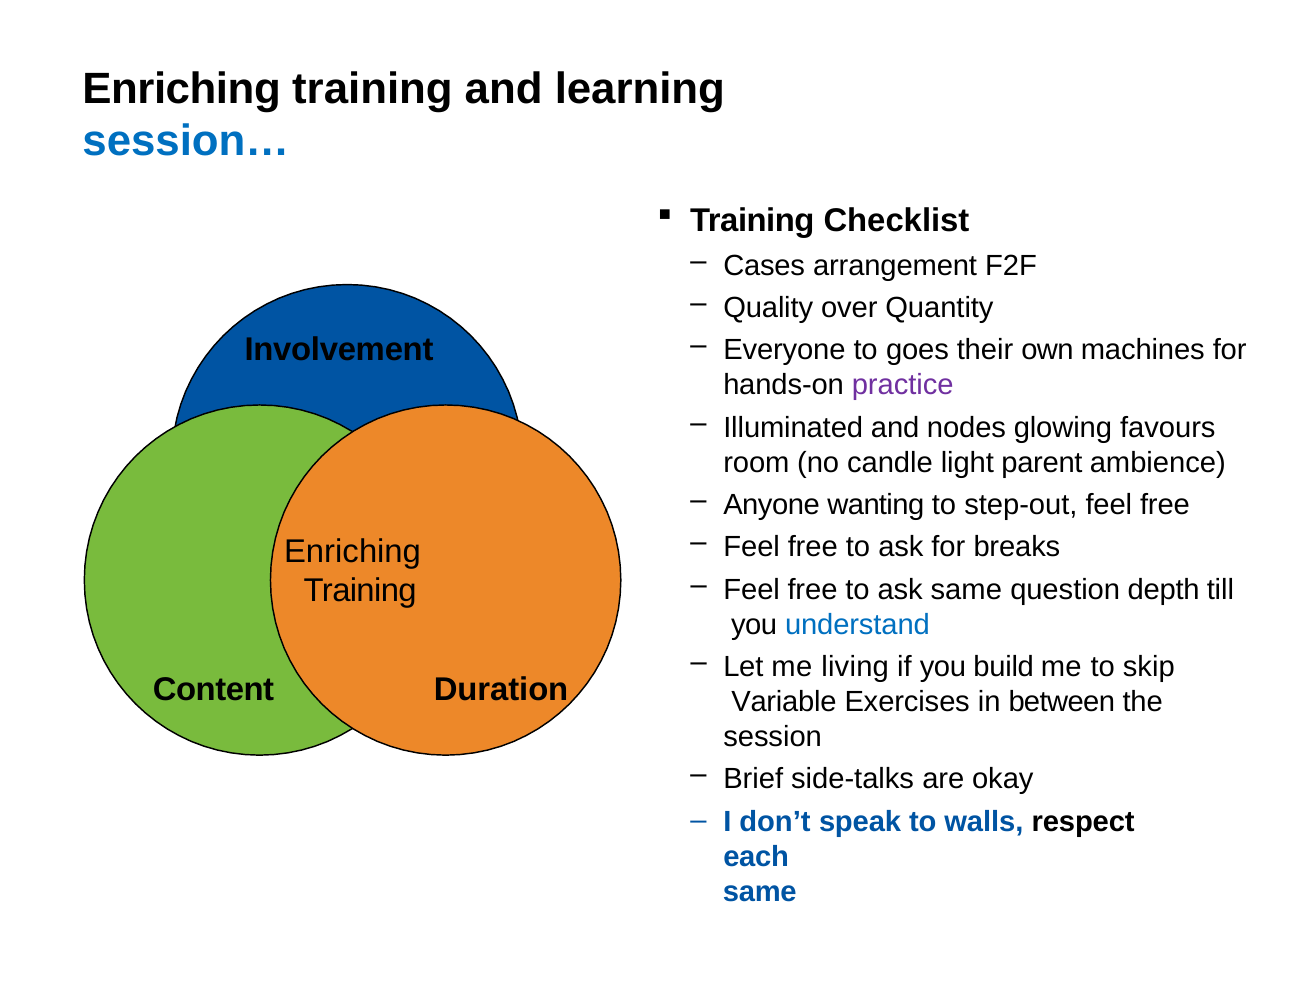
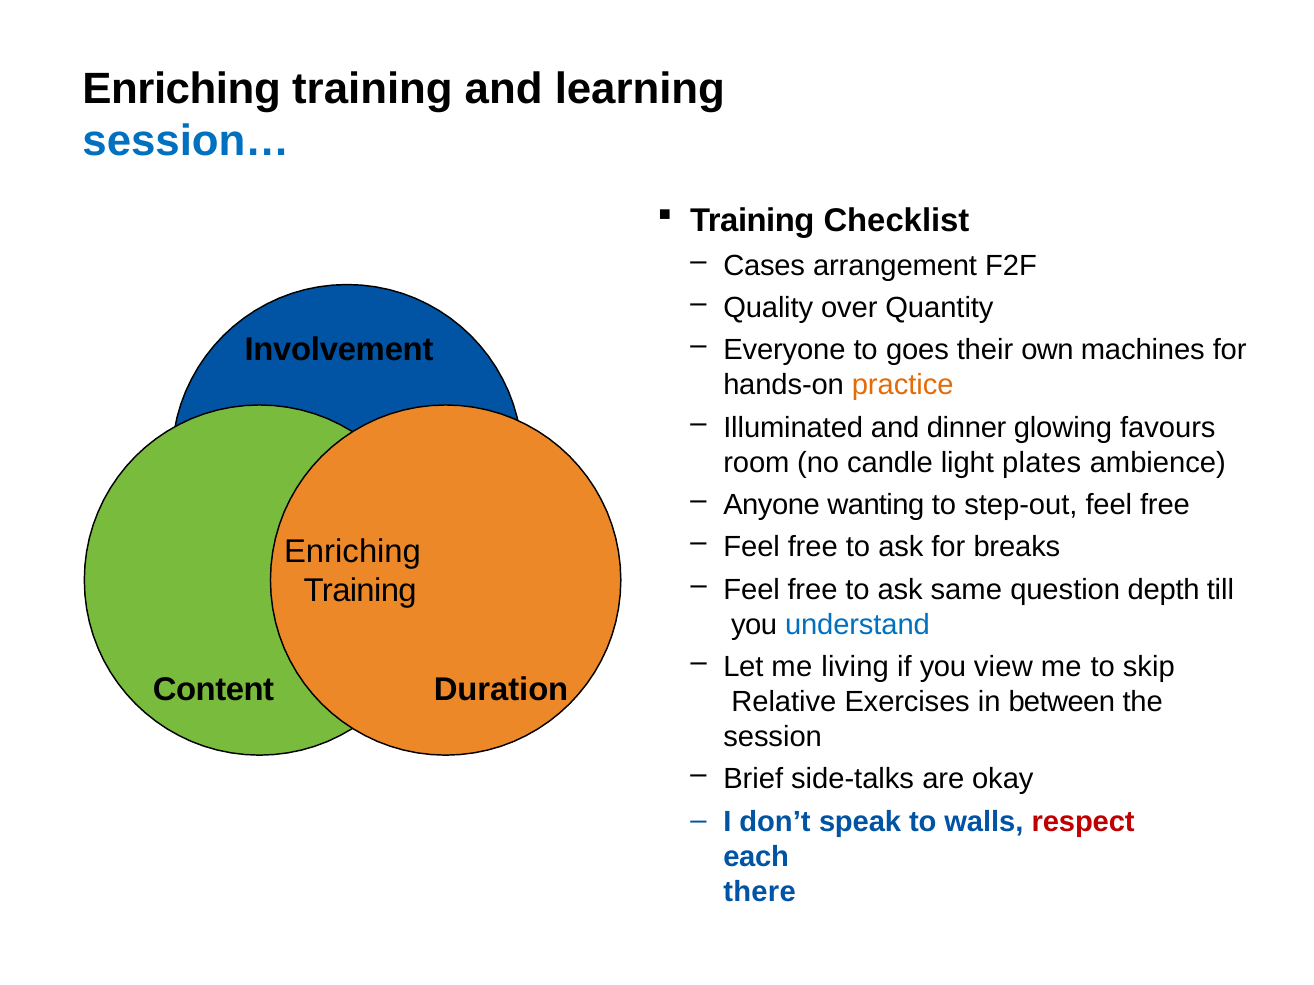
practice colour: purple -> orange (903, 385)
nodes: nodes -> dinner (967, 428)
parent: parent -> plates (1042, 463)
build: build -> view (1003, 667)
Variable: Variable -> Relative (784, 702)
respect colour: black -> red (1083, 822)
same: same -> there (760, 892)
